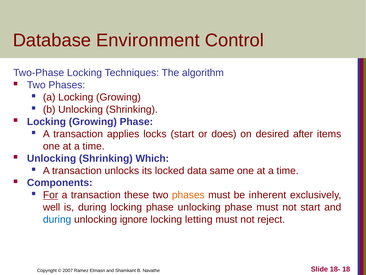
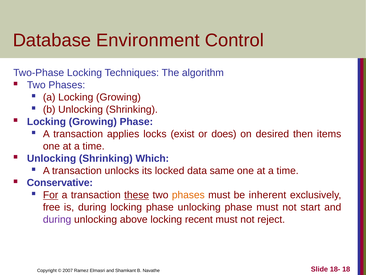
locks start: start -> exist (182, 134)
after: after -> then (303, 134)
Components: Components -> Conservative (60, 183)
these underline: none -> present (137, 195)
well: well -> free (52, 207)
during colour: blue -> purple (57, 219)
ignore: ignore -> above (134, 219)
letting: letting -> recent (199, 219)
